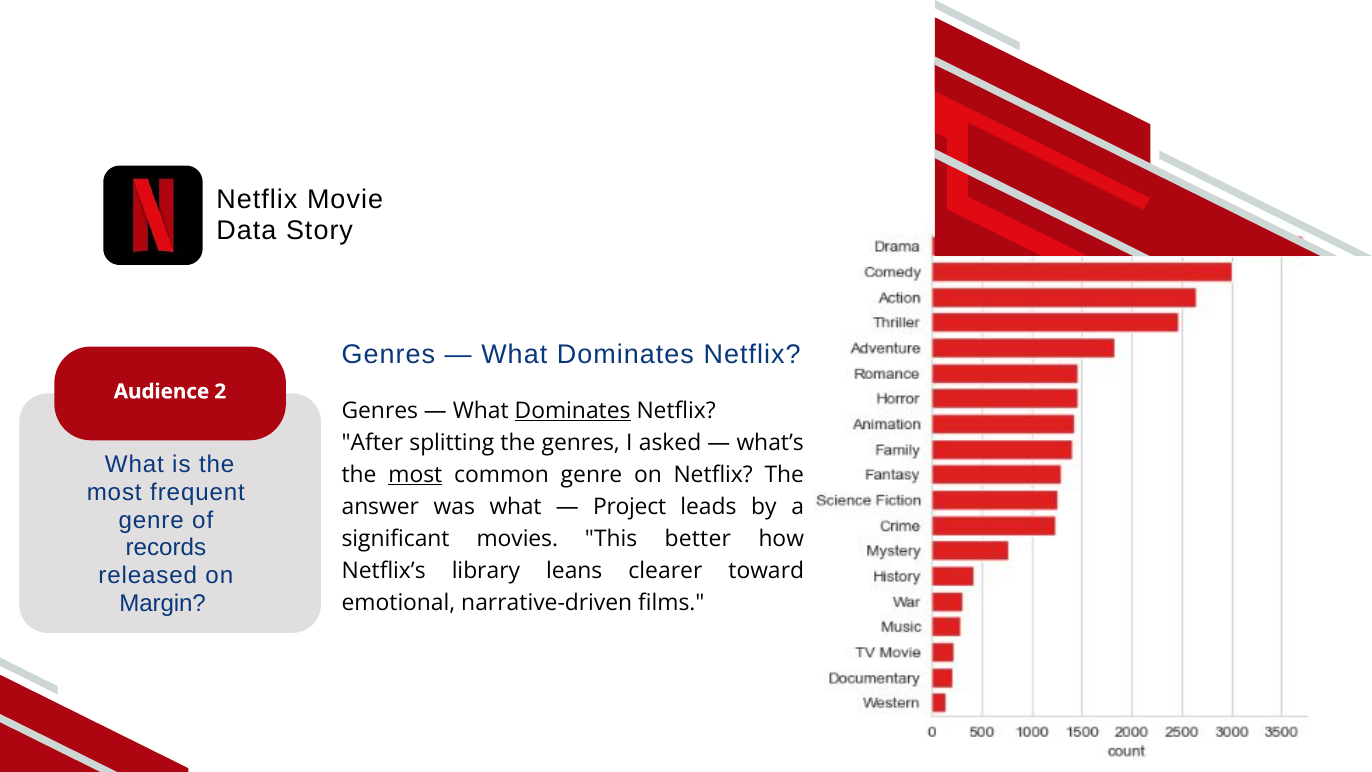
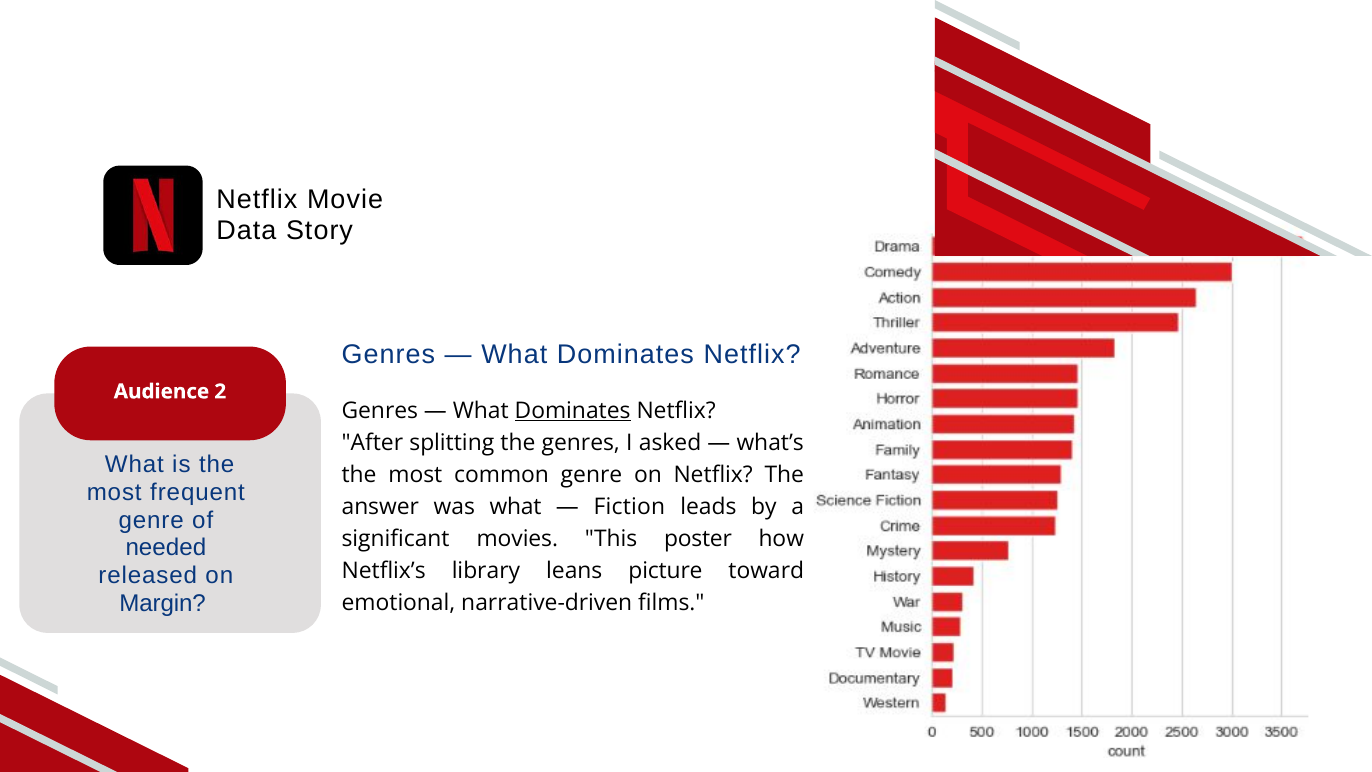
most underline: present -> none (415, 474)
Project: Project -> Fiction (629, 506)
better: better -> poster (698, 538)
records: records -> needed (166, 548)
clearer: clearer -> picture (665, 570)
